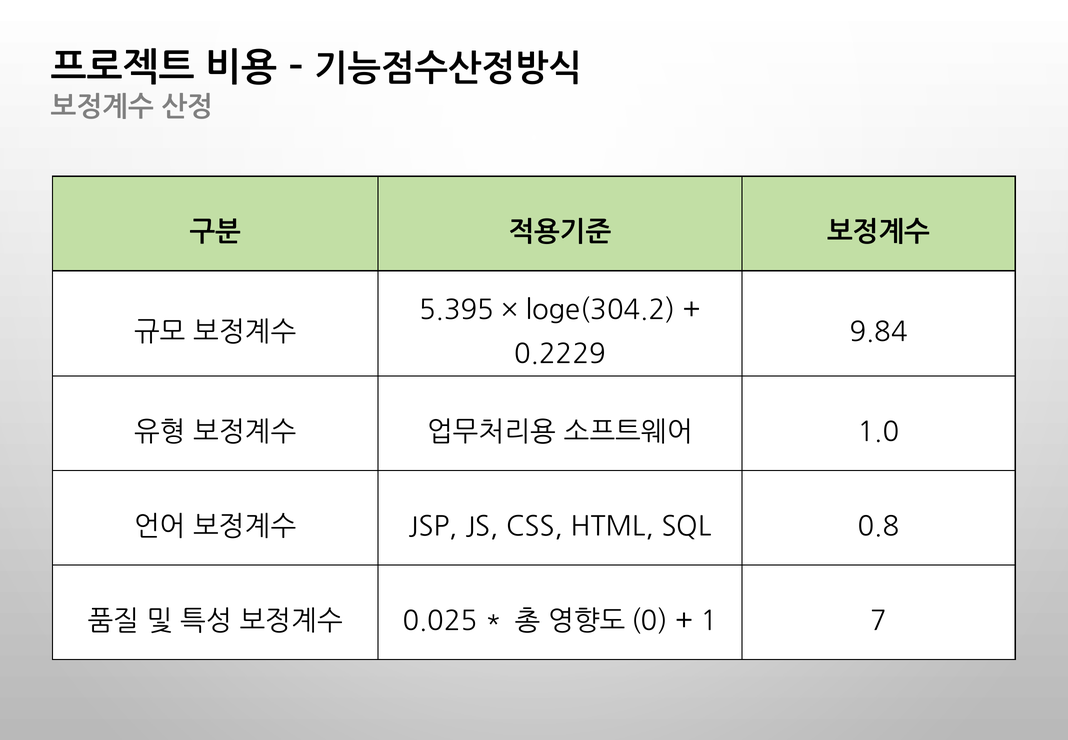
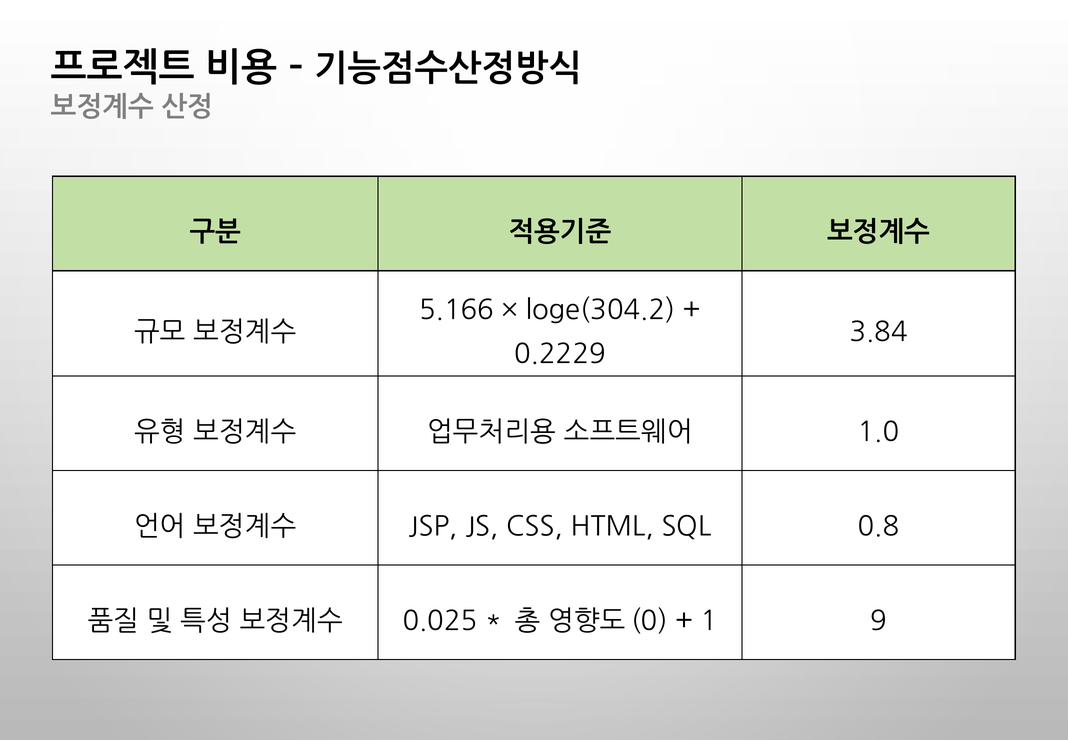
5.395: 5.395 -> 5.166 (457, 310)
9.84: 9.84 -> 3.84 (879, 332)
7: 7 -> 9 (879, 621)
